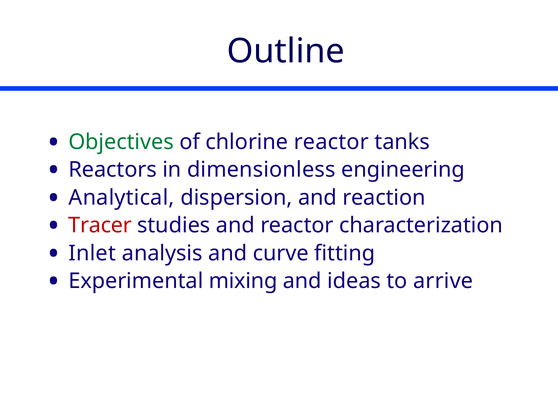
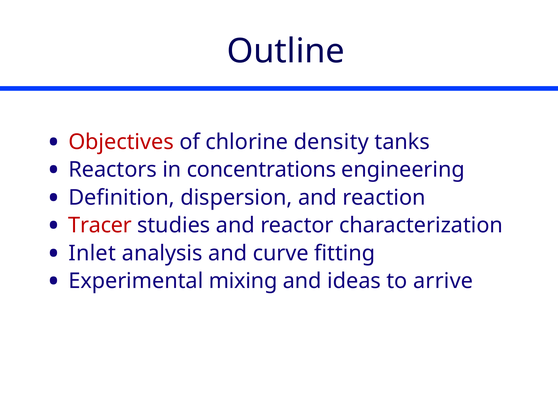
Objectives colour: green -> red (121, 142)
chlorine reactor: reactor -> density (331, 142)
dimensionless: dimensionless -> concentrations (261, 170)
Analytical: Analytical -> Definition (122, 197)
